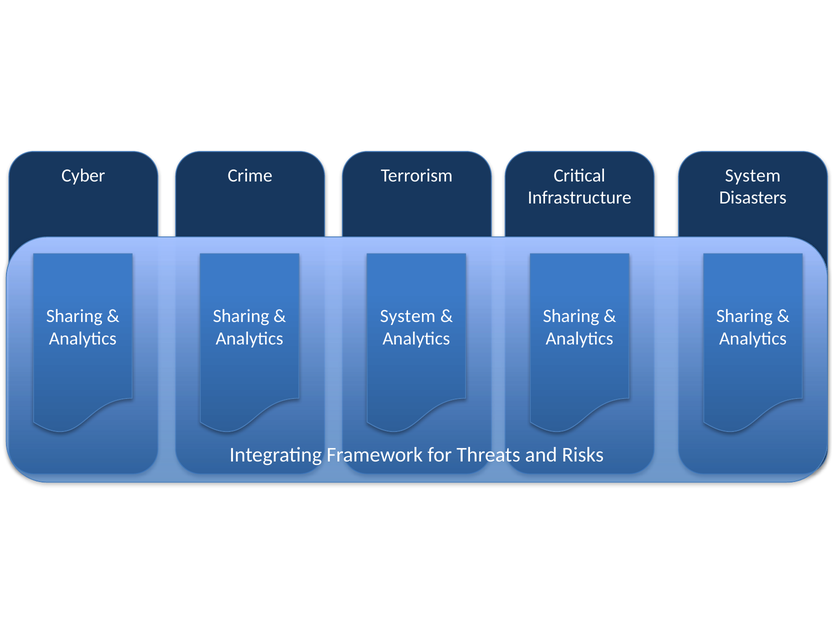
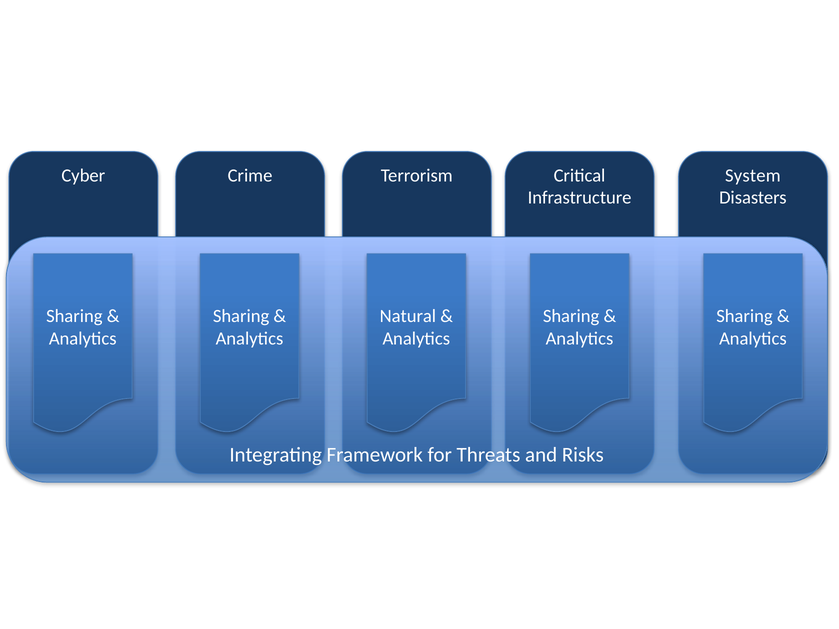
System: System -> Natural (408, 316)
